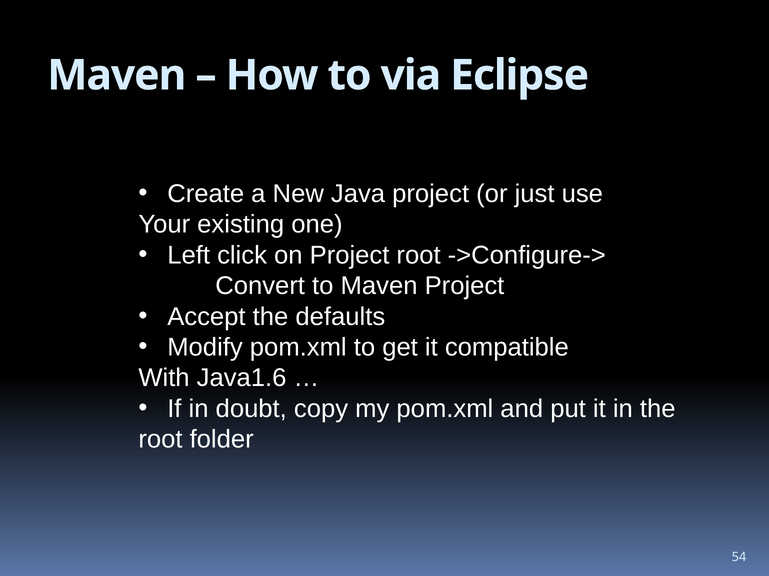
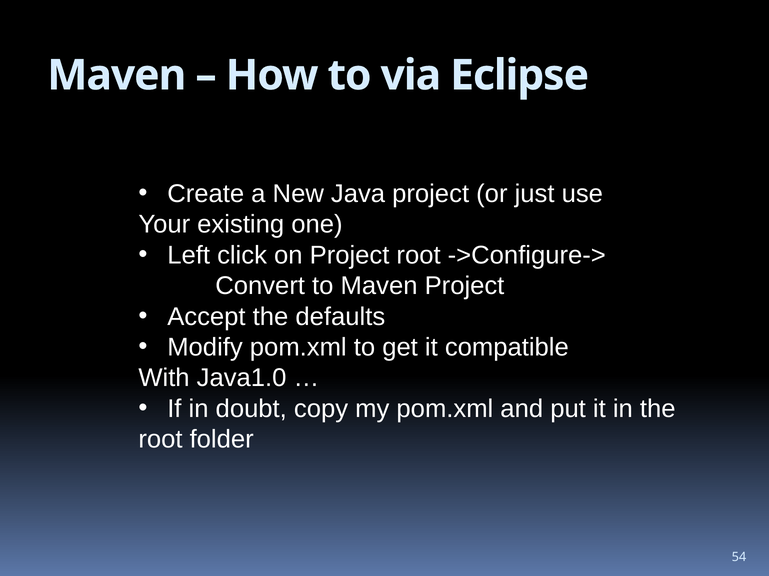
Java1.6: Java1.6 -> Java1.0 (242, 379)
